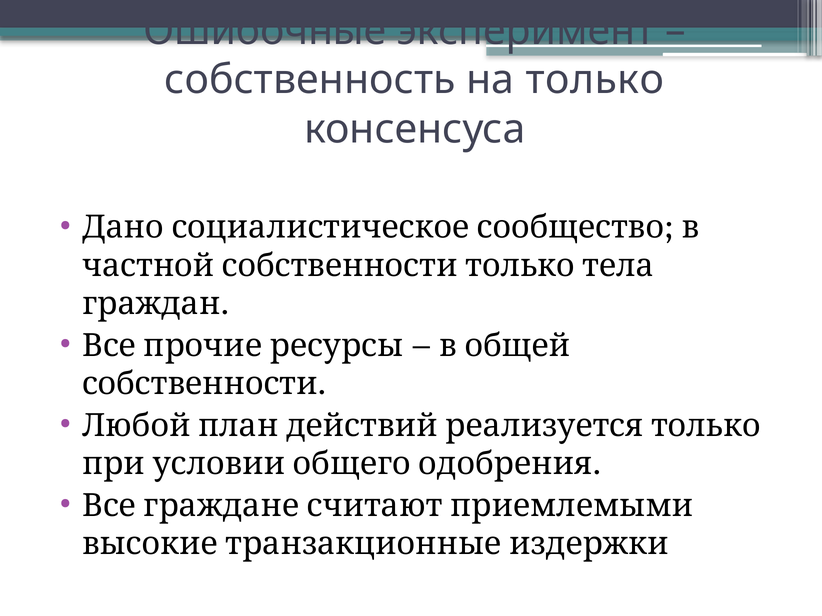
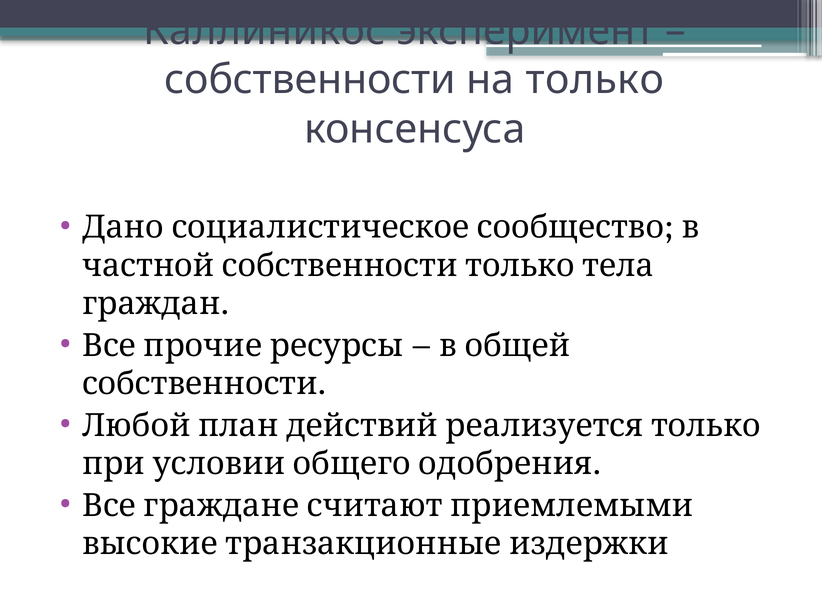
Ошибочные: Ошибочные -> Каллиникос (265, 31)
собственность: собственность -> собственности (310, 80)
